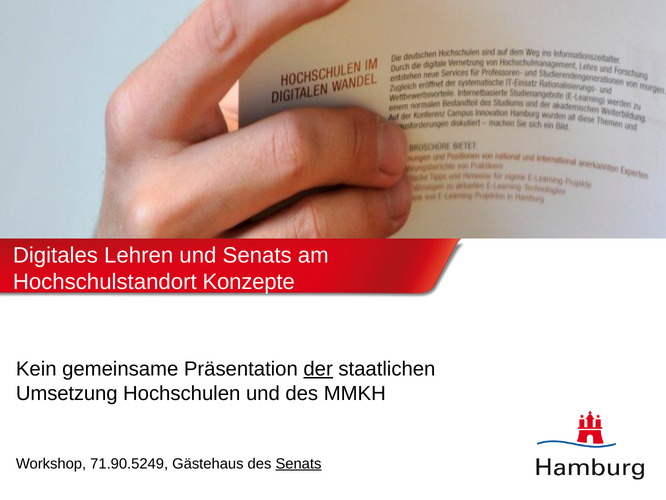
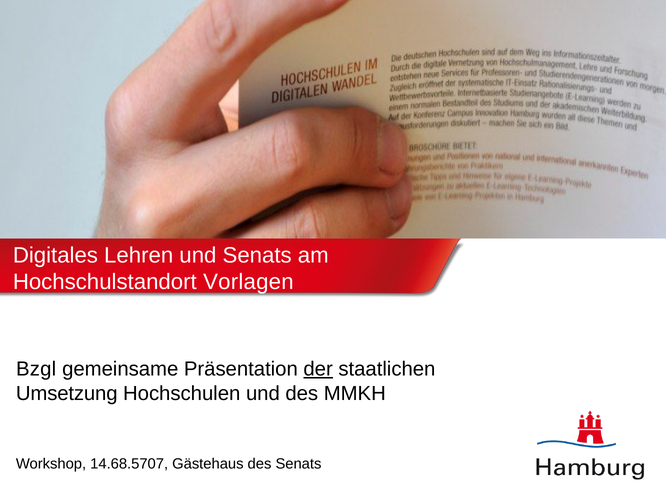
Konzepte: Konzepte -> Vorlagen (248, 282)
Kein: Kein -> Bzgl (36, 369)
71.90.5249: 71.90.5249 -> 14.68.5707 (129, 463)
Senats underline: present -> none (298, 463)
